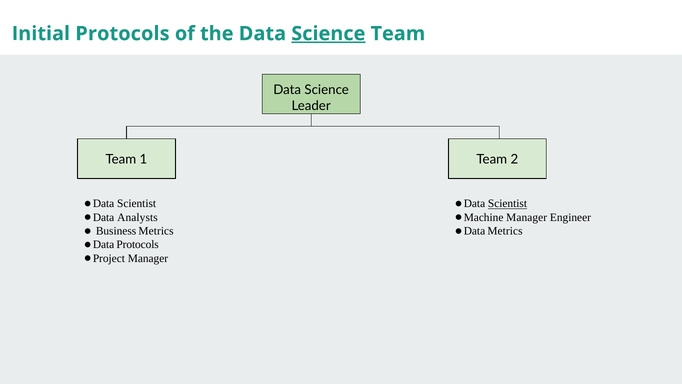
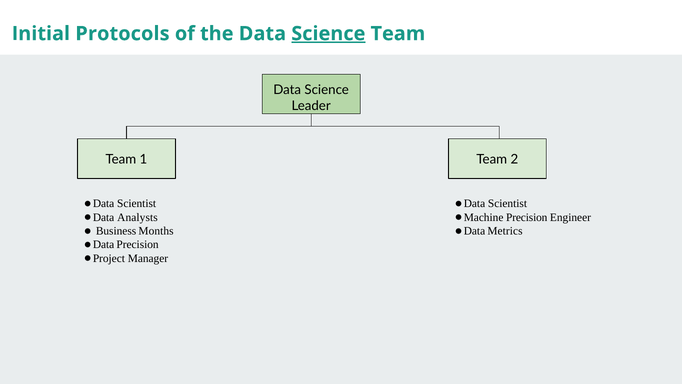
Scientist underline: present -> none (507, 204)
Manager: Manager -> Precision (527, 217)
Business Metrics: Metrics -> Months (156, 231)
Protocols: Protocols -> Precision (138, 244)
